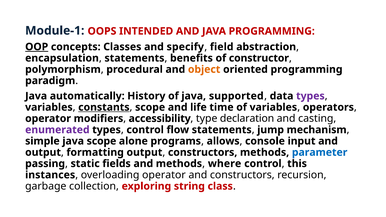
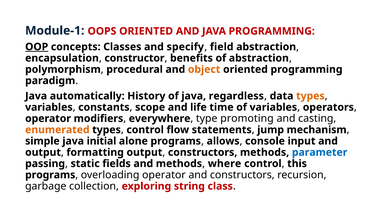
OOPS INTENDED: INTENDED -> ORIENTED (146, 31)
statements: statements -> constructor (134, 58)
of constructor: constructor -> abstraction (259, 58)
supported: supported -> regardless (236, 96)
types colour: purple -> orange (310, 96)
constants underline: present -> none (104, 107)
accessibility: accessibility -> everywhere (160, 119)
declaration: declaration -> promoting (247, 119)
enumerated colour: purple -> orange (57, 130)
java scope: scope -> initial (101, 141)
instances: instances -> programs (50, 175)
